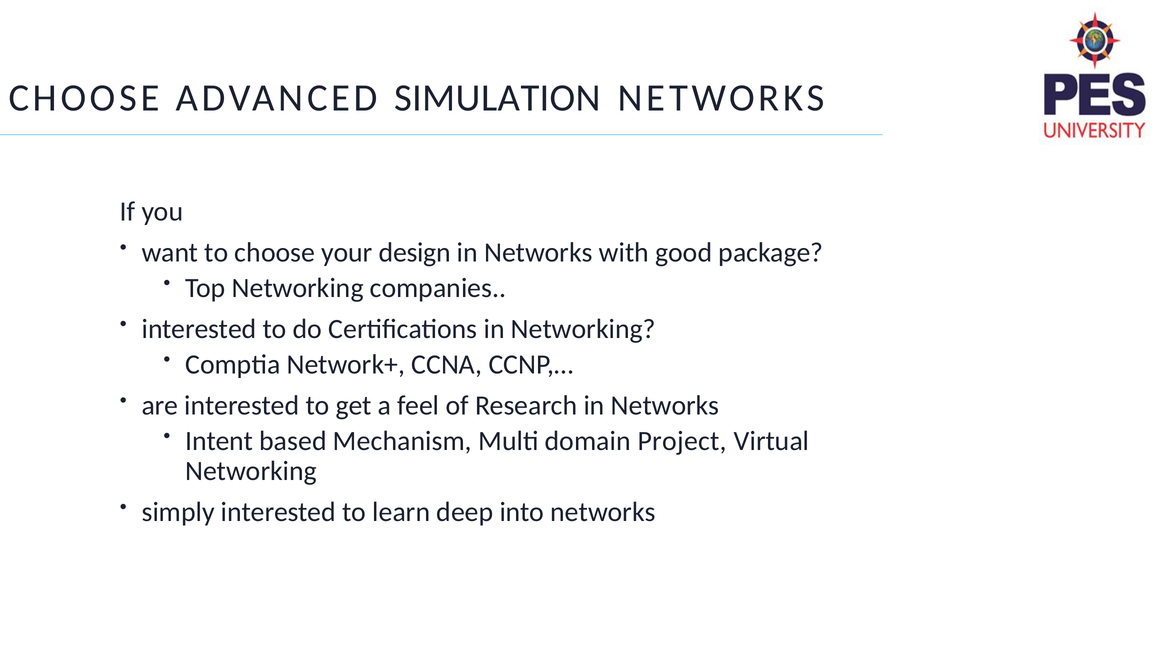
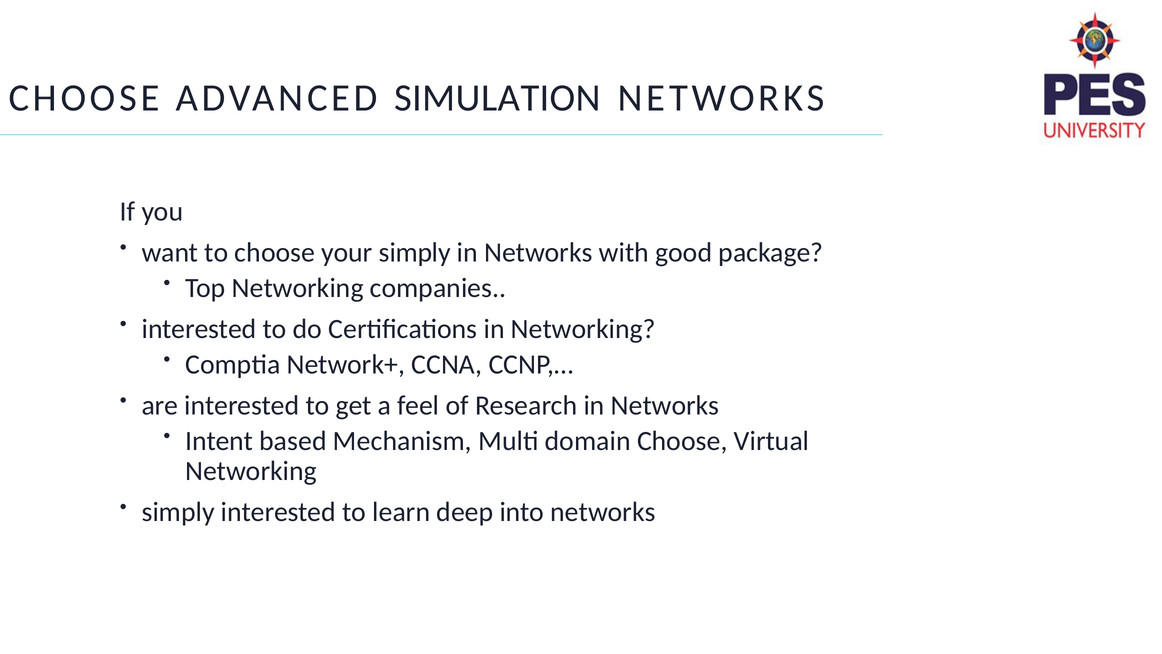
your design: design -> simply (415, 252)
domain Project: Project -> Choose (682, 441)
